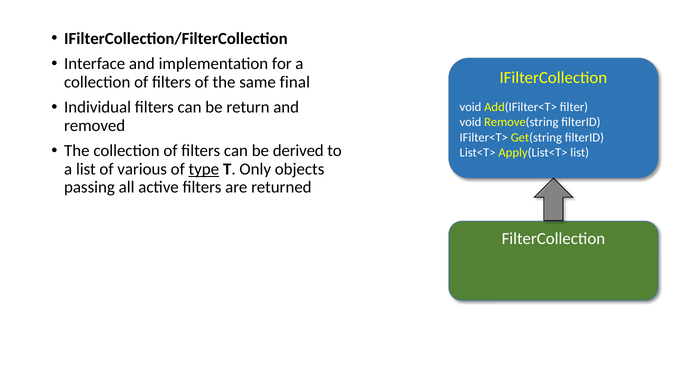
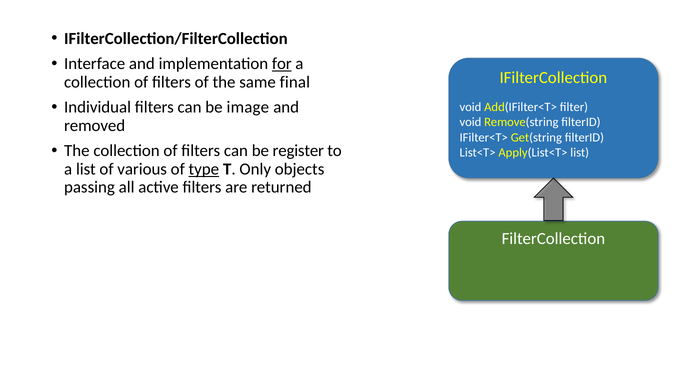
for underline: none -> present (282, 64)
return: return -> image (248, 107)
derived: derived -> register (298, 151)
